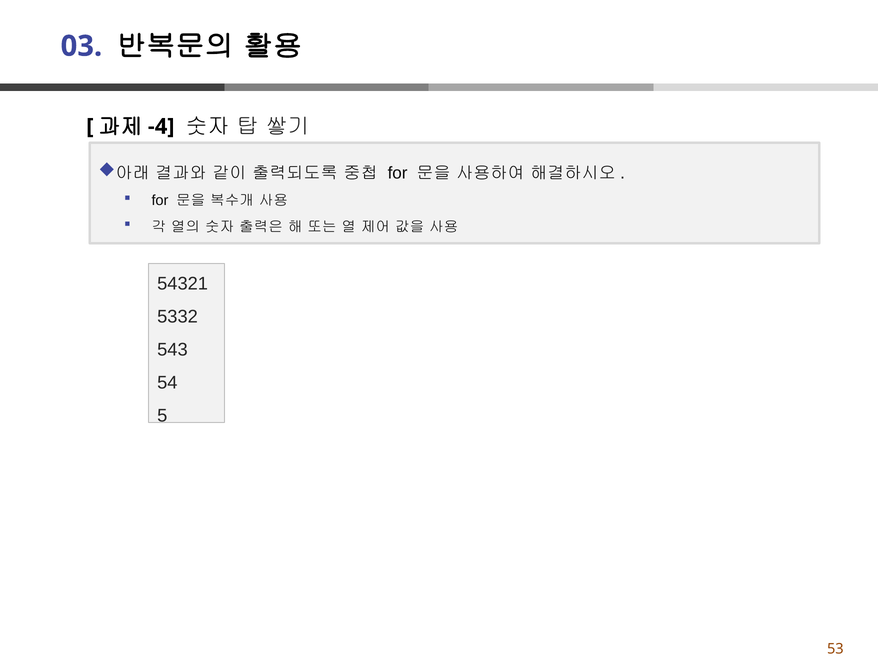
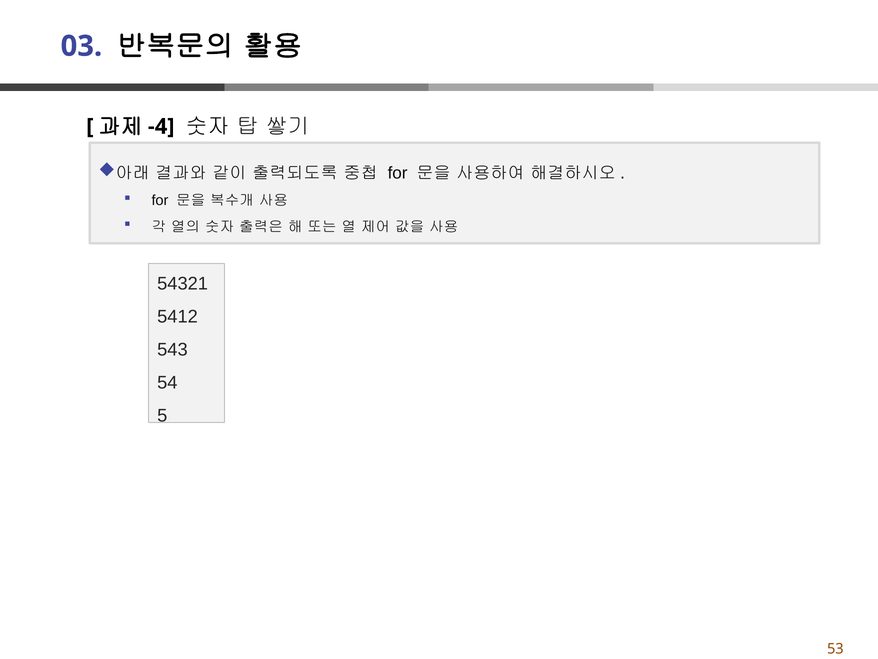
5332: 5332 -> 5412 (178, 316)
